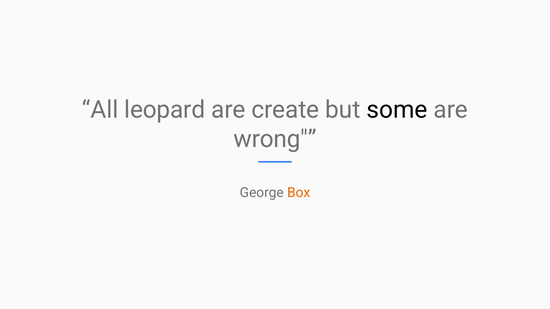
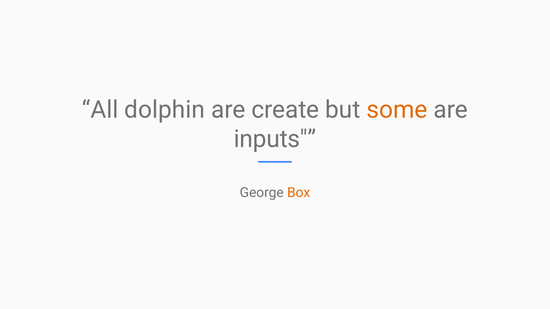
leopard: leopard -> dolphin (165, 110)
some colour: black -> orange (397, 110)
wrong: wrong -> inputs (275, 139)
